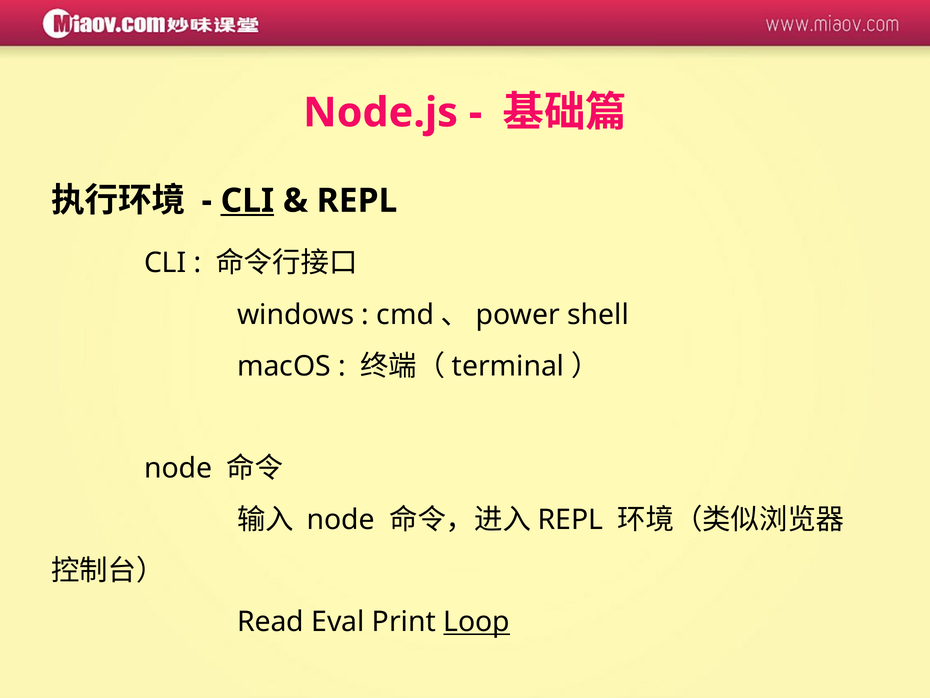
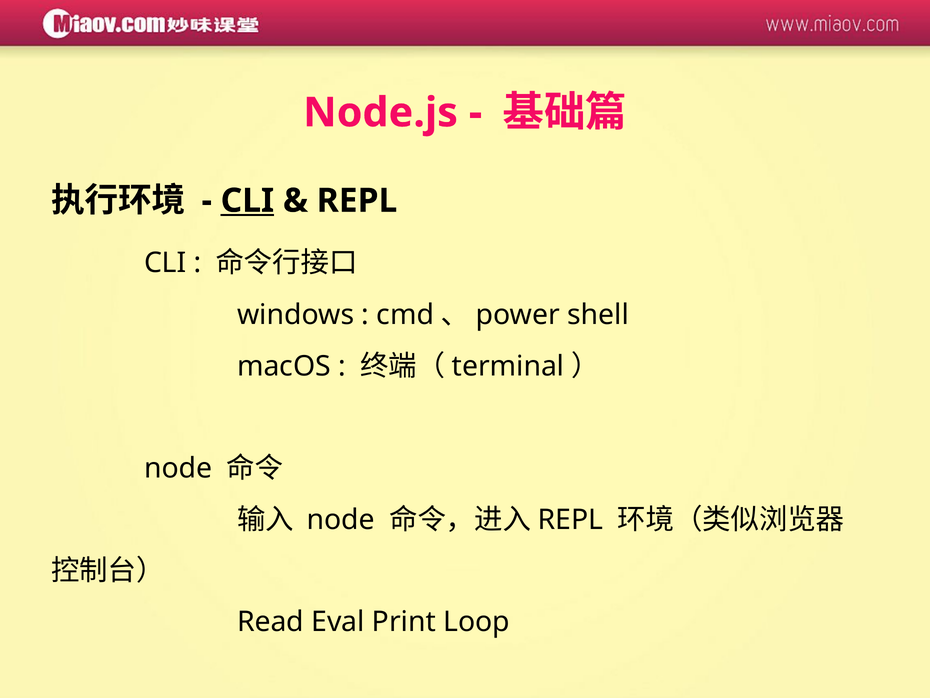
Loop underline: present -> none (477, 621)
